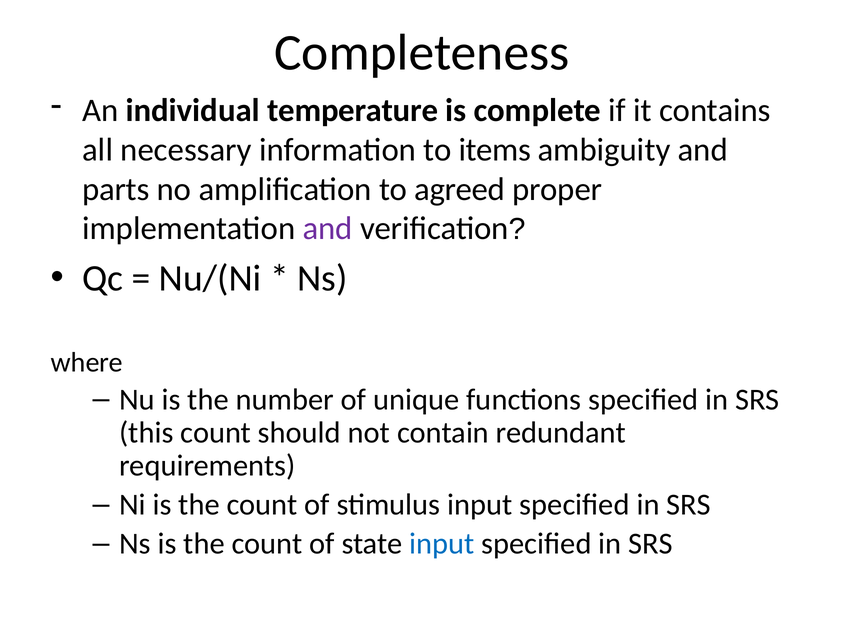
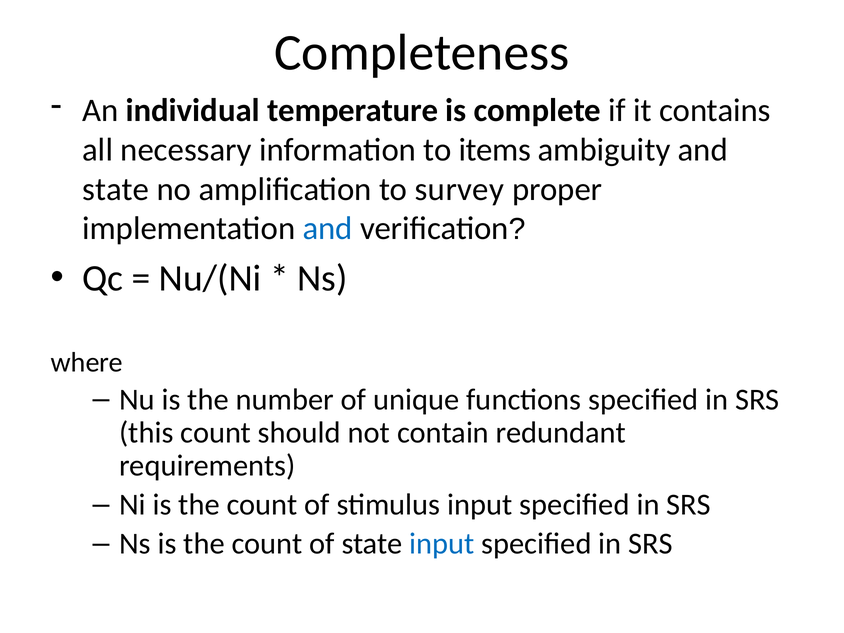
parts: parts -> state (116, 189)
agreed: agreed -> survey (459, 189)
and colour: purple -> blue (328, 228)
